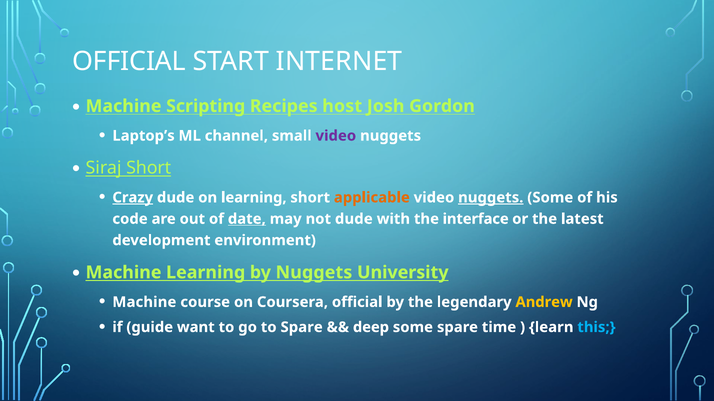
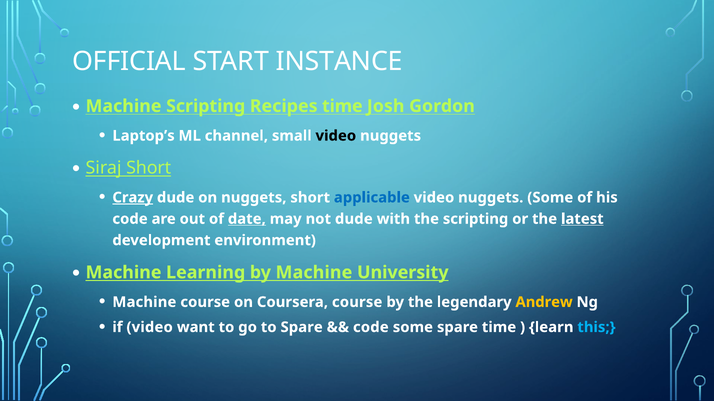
INTERNET: INTERNET -> INSTANCE (339, 61)
Recipes host: host -> time (342, 106)
video colour: purple -> black (336, 136)
on learning: learning -> nuggets (254, 198)
applicable colour: orange -> blue (372, 198)
nuggets underline: present -> none (491, 198)
the interface: interface -> scripting (476, 219)
latest underline: none -> present (582, 219)
by Nuggets: Nuggets -> Machine (314, 273)
Coursera official: official -> course (357, 303)
if guide: guide -> video (150, 328)
deep: deep -> code (371, 328)
